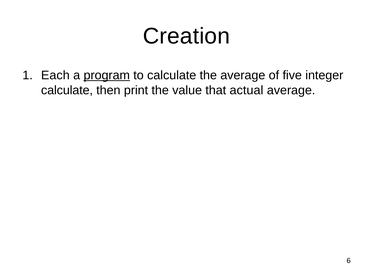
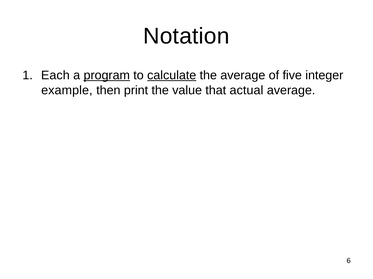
Creation: Creation -> Notation (186, 36)
calculate underline: none -> present (172, 75)
calculate: calculate -> example (67, 90)
